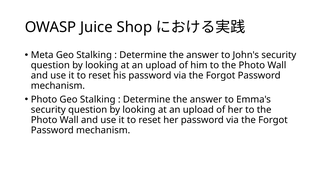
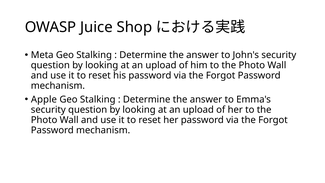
Photo: Photo -> Apple (44, 99)
